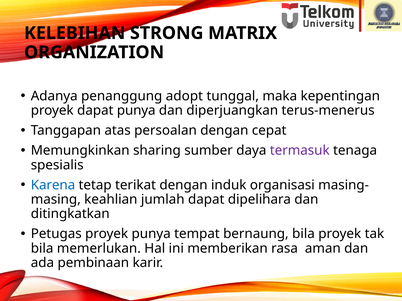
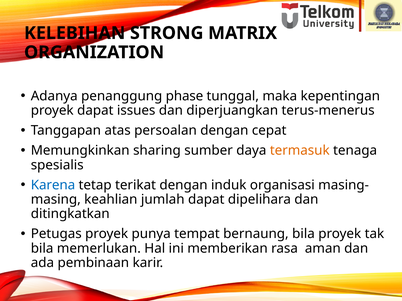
adopt: adopt -> phase (184, 96)
dapat punya: punya -> issues (136, 111)
termasuk colour: purple -> orange (300, 151)
